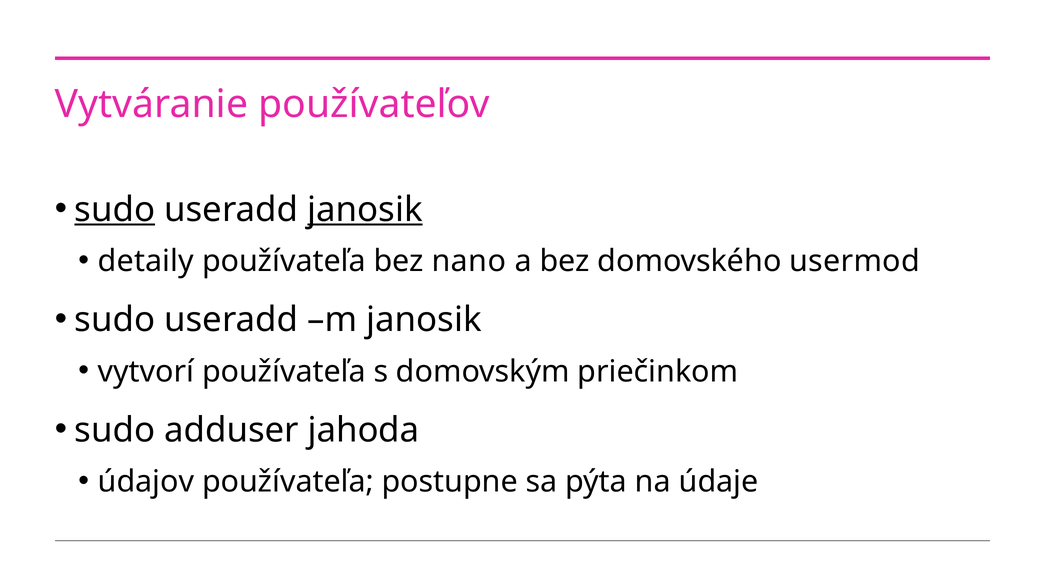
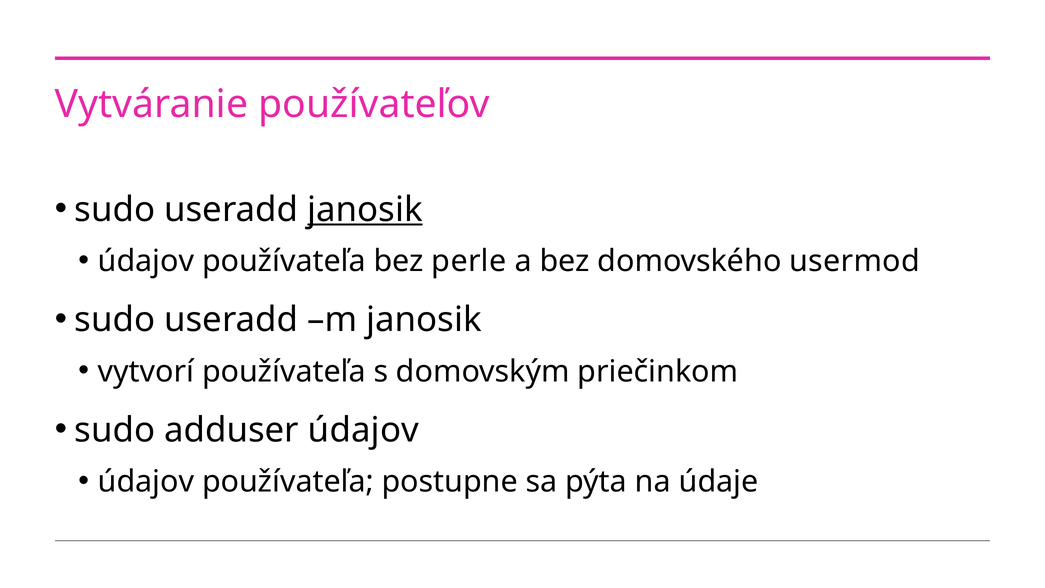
sudo underline: present -> none (115, 210)
detaily: detaily -> údajov (146, 261)
nano: nano -> perle (469, 261)
adduser jahoda: jahoda -> údajov (363, 430)
